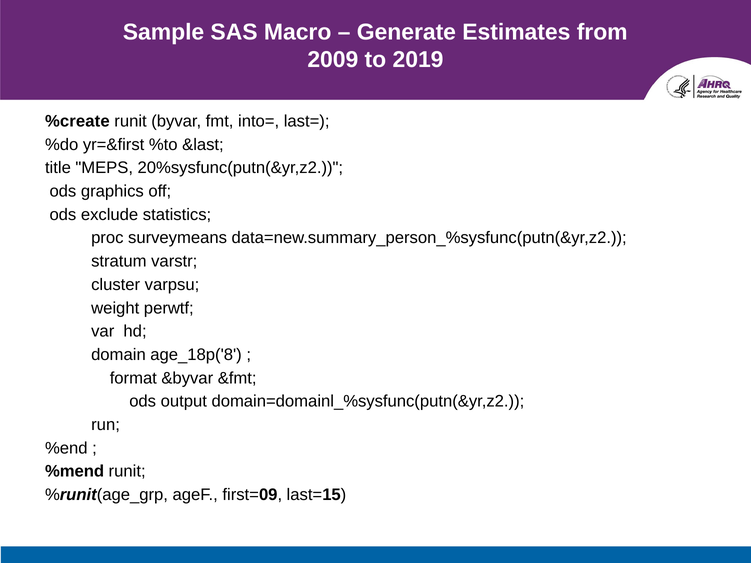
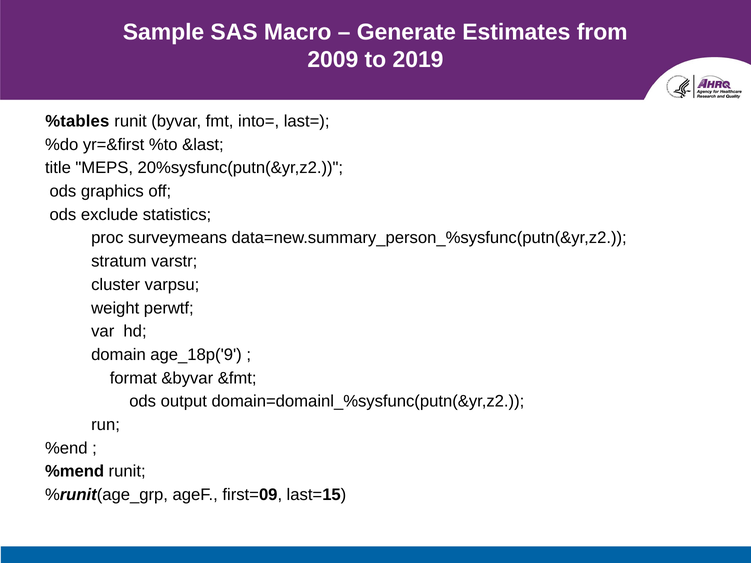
%create: %create -> %tables (77, 121)
age_18p('8: age_18p('8 -> age_18p('9 (196, 355)
